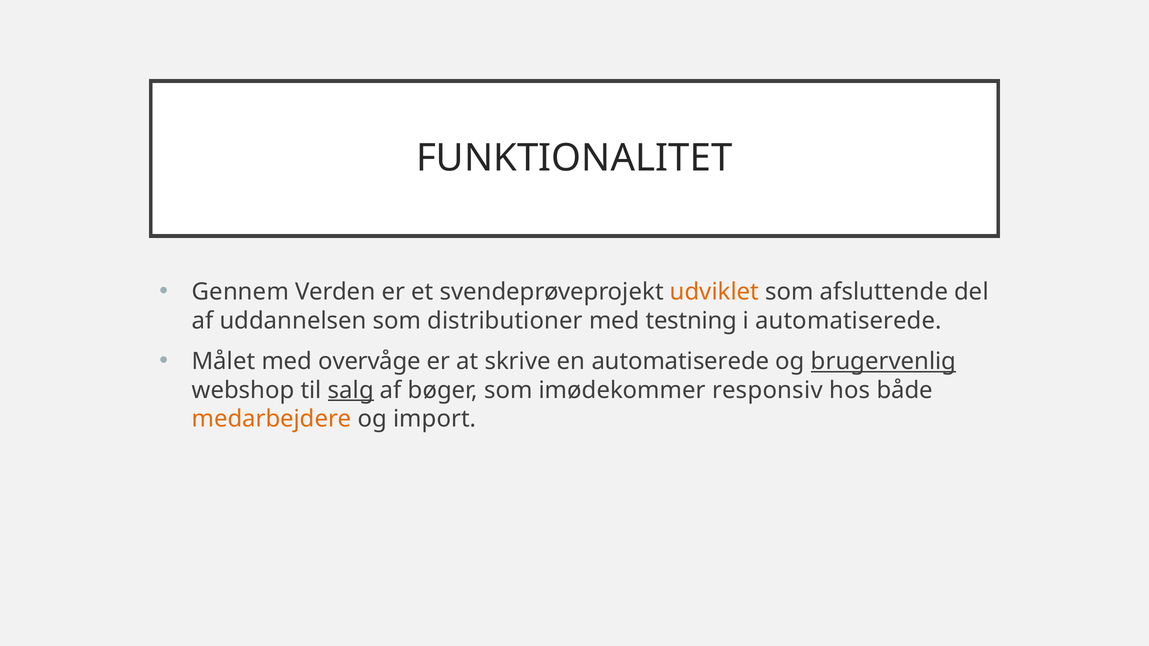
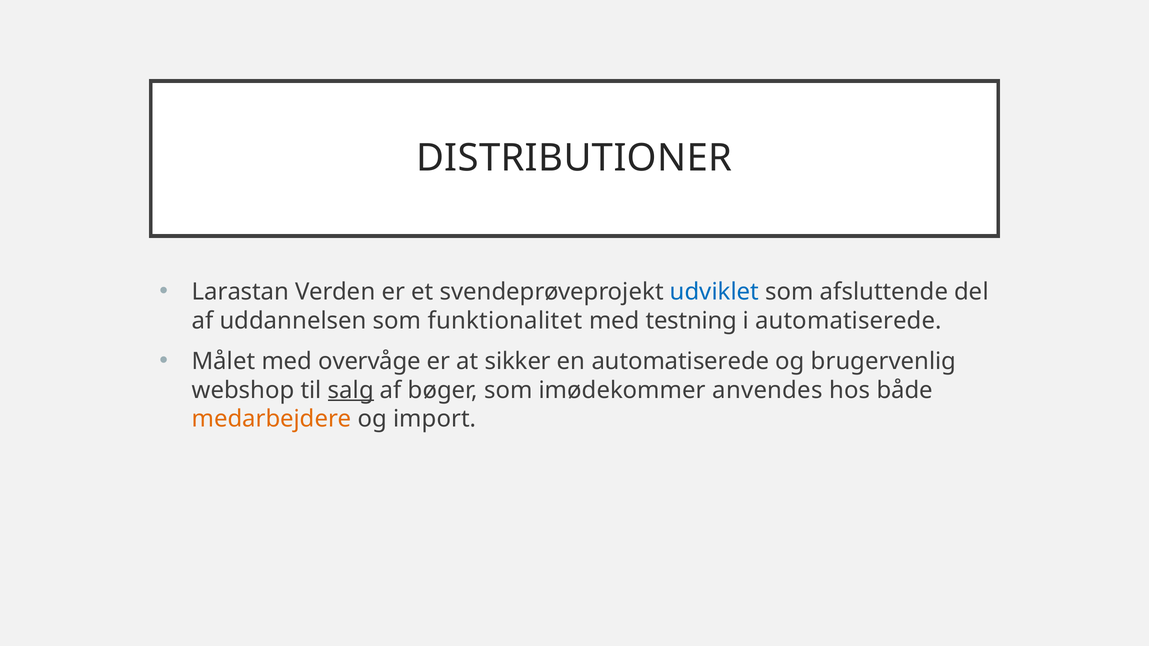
FUNKTIONALITET: FUNKTIONALITET -> DISTRIBUTIONER (574, 158)
Gennem: Gennem -> Larastan (240, 292)
udviklet colour: orange -> blue (714, 292)
distributioner: distributioner -> funktionalitet (505, 321)
skrive: skrive -> sikker (518, 362)
brugervenlig underline: present -> none (884, 362)
responsiv: responsiv -> anvendes (767, 390)
